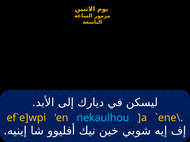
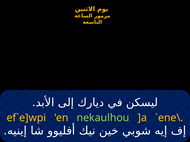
nekaulhou colour: light blue -> light green (103, 118)
